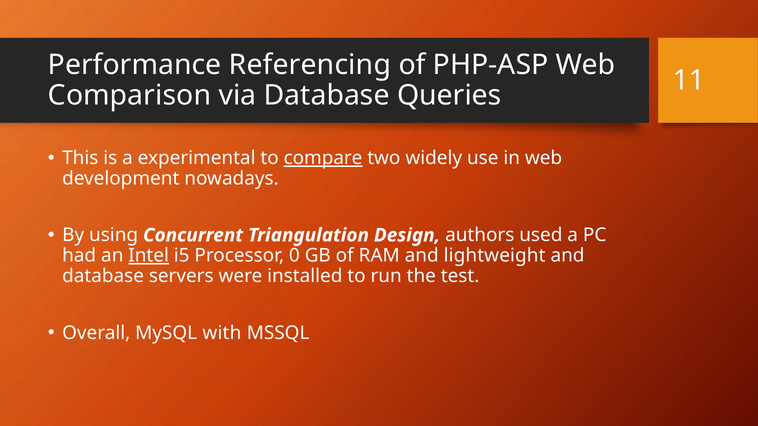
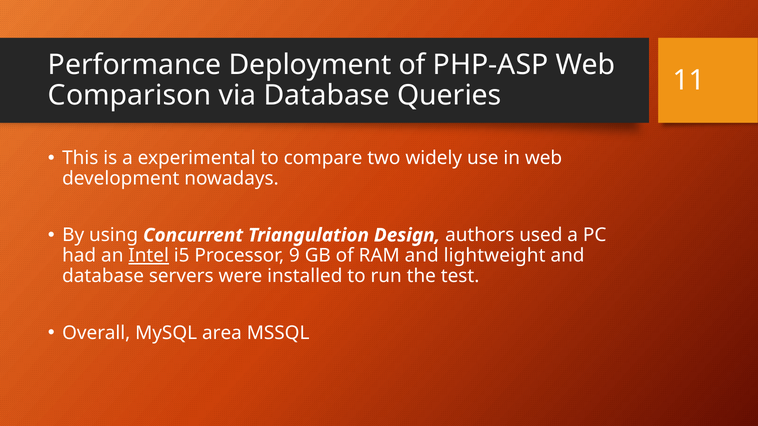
Referencing: Referencing -> Deployment (310, 65)
compare underline: present -> none (323, 158)
0: 0 -> 9 (294, 256)
with: with -> area (222, 333)
